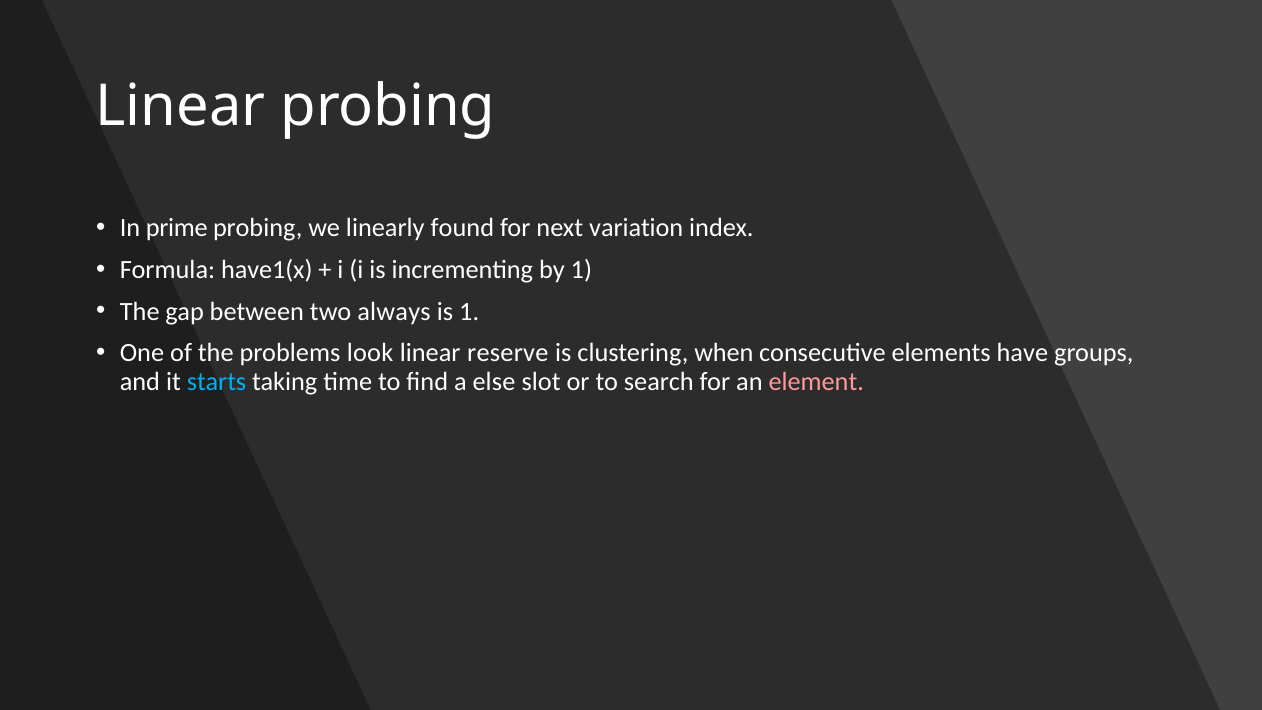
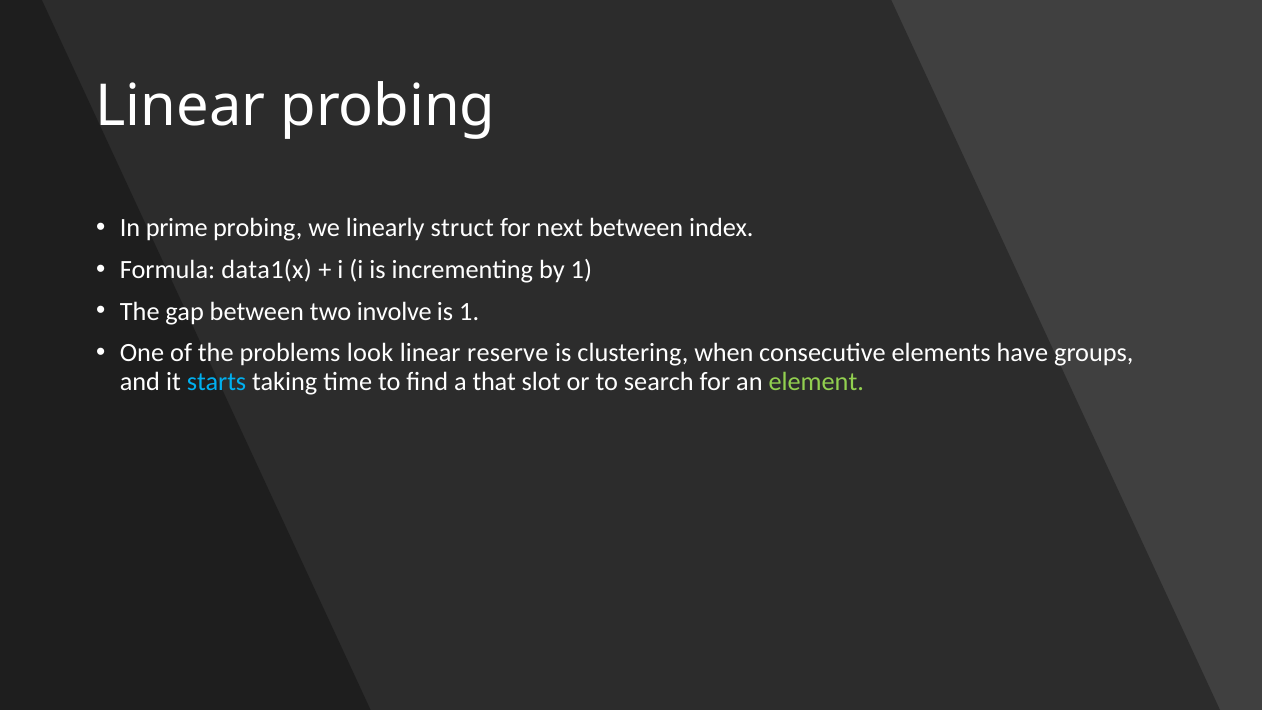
found: found -> struct (462, 228)
next variation: variation -> between (636, 228)
have1(x: have1(x -> data1(x (267, 270)
always: always -> involve (394, 311)
else: else -> that (494, 381)
element colour: pink -> light green (816, 381)
